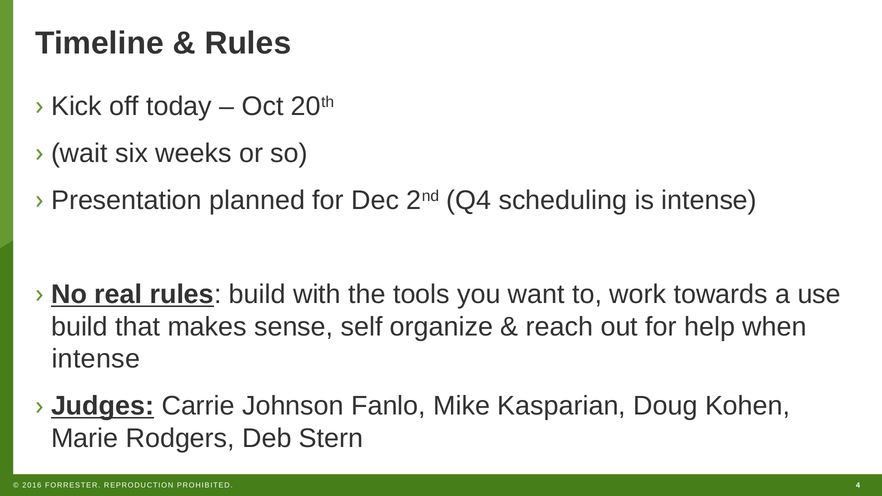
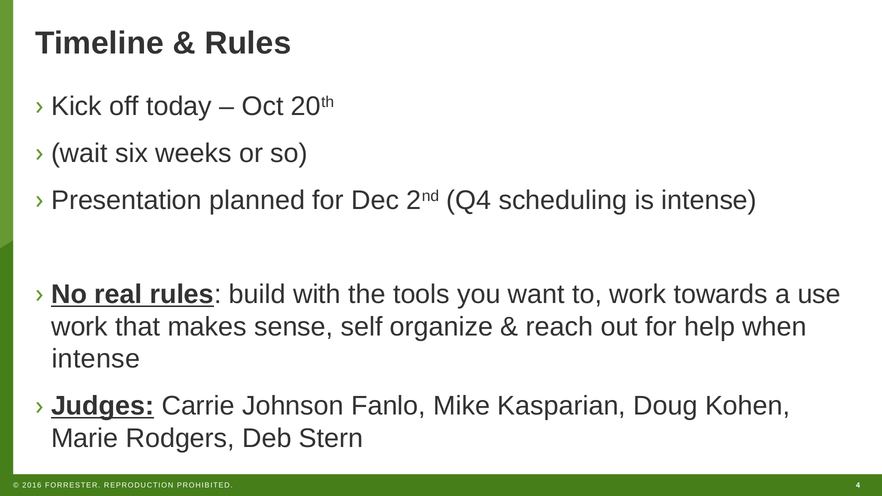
build: build -> work (80, 327)
